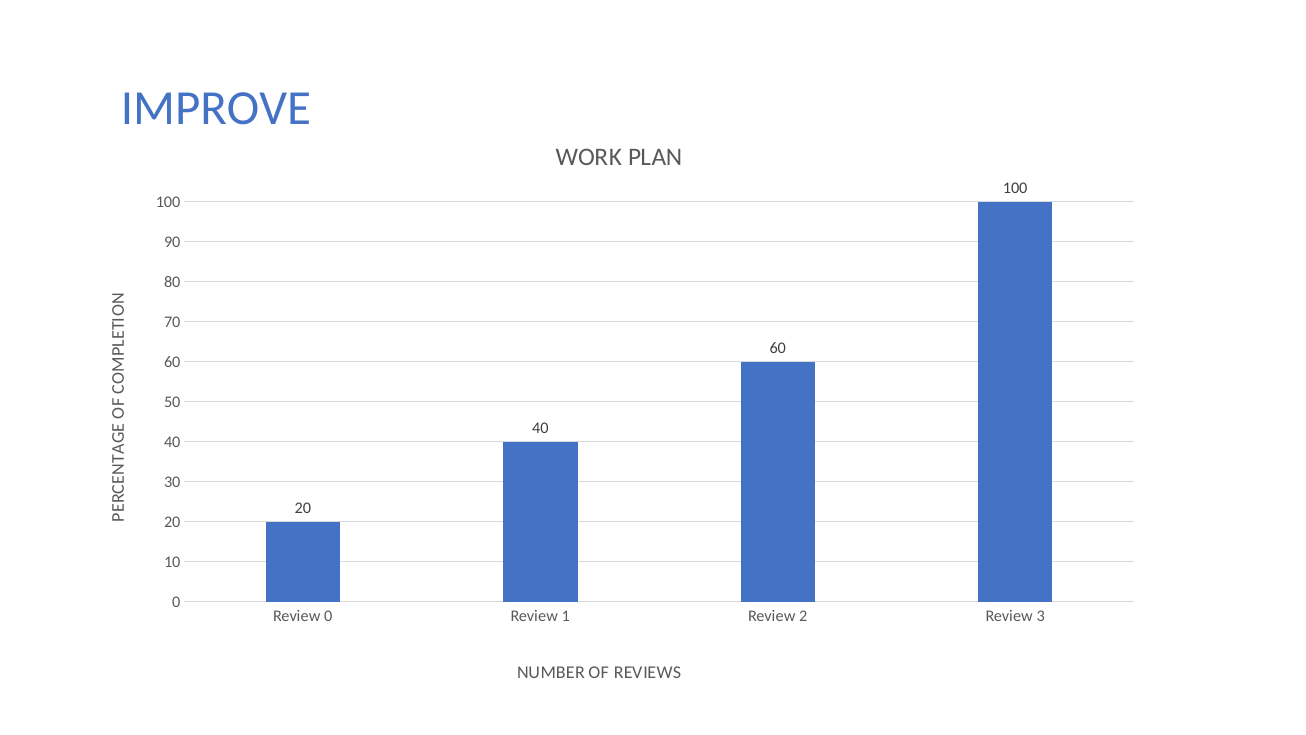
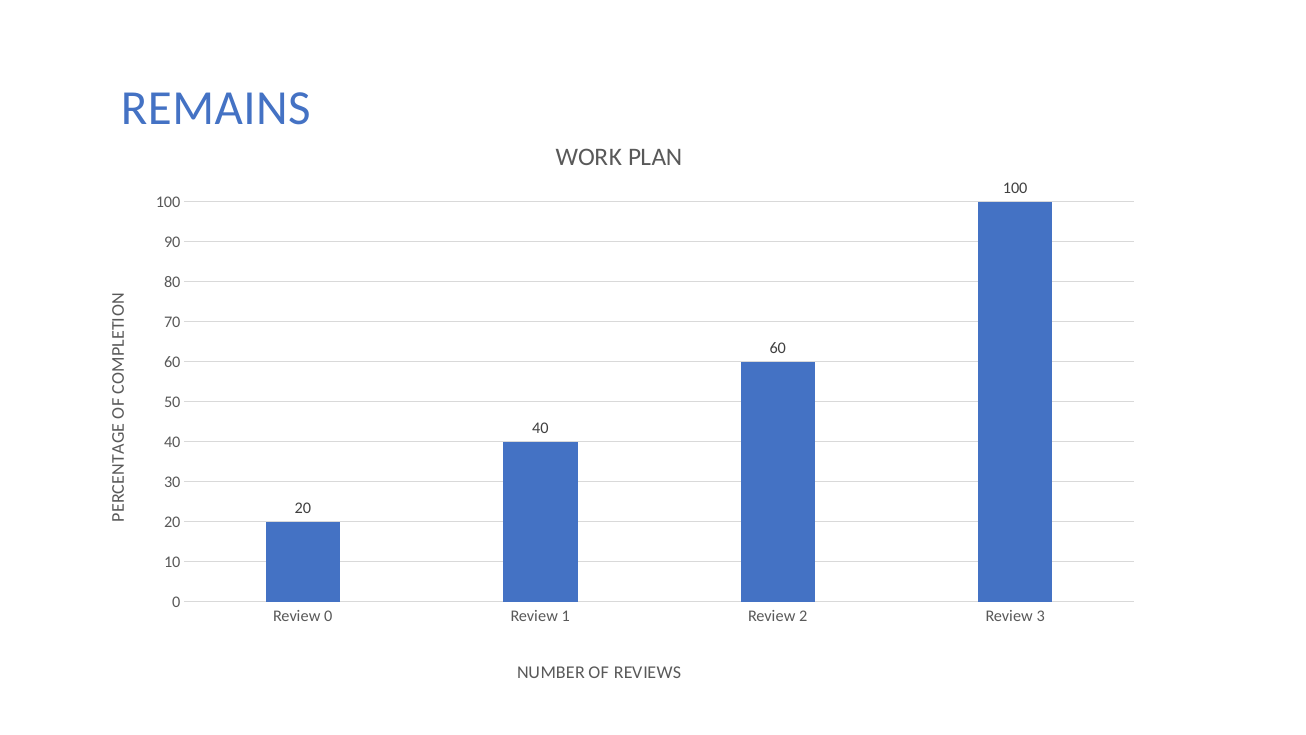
IMPROVE: IMPROVE -> REMAINS (216, 108)
